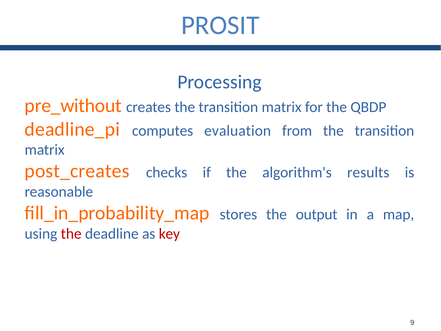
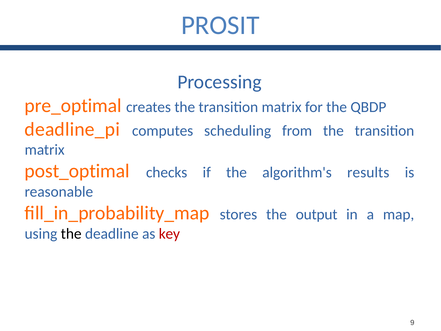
pre_without: pre_without -> pre_optimal (73, 106)
evaluation: evaluation -> scheduling (238, 131)
post_creates: post_creates -> post_optimal (77, 171)
the colour: red -> black (71, 234)
